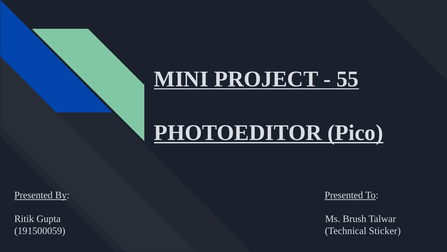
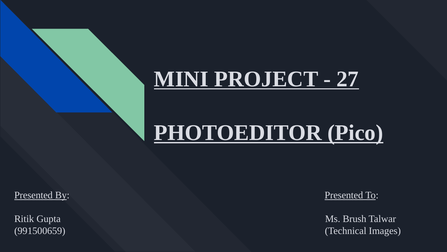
55: 55 -> 27 (348, 79)
191500059: 191500059 -> 991500659 (40, 230)
Sticker: Sticker -> Images (385, 230)
